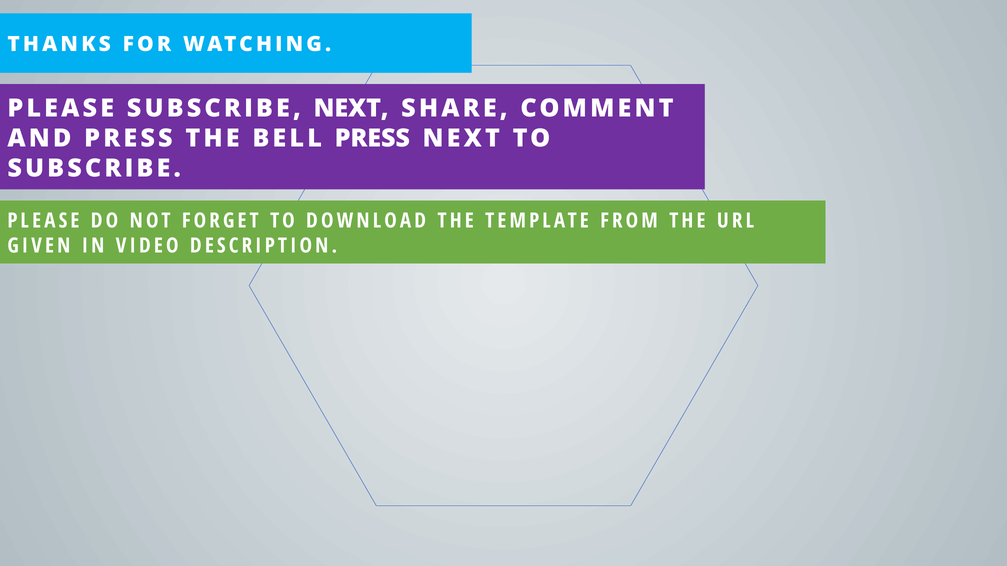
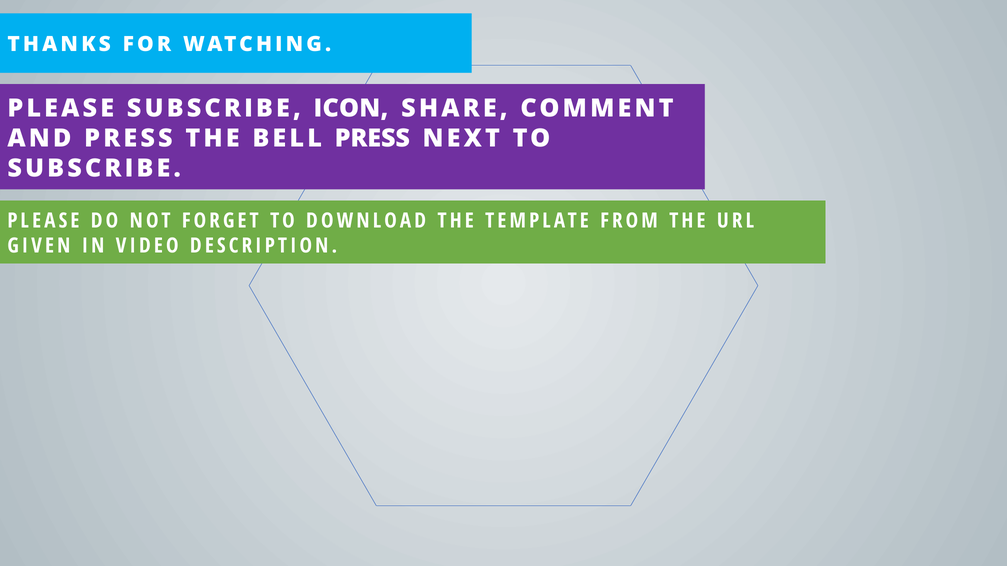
SUBSCRIBE NEXT: NEXT -> ICON (351, 108)
